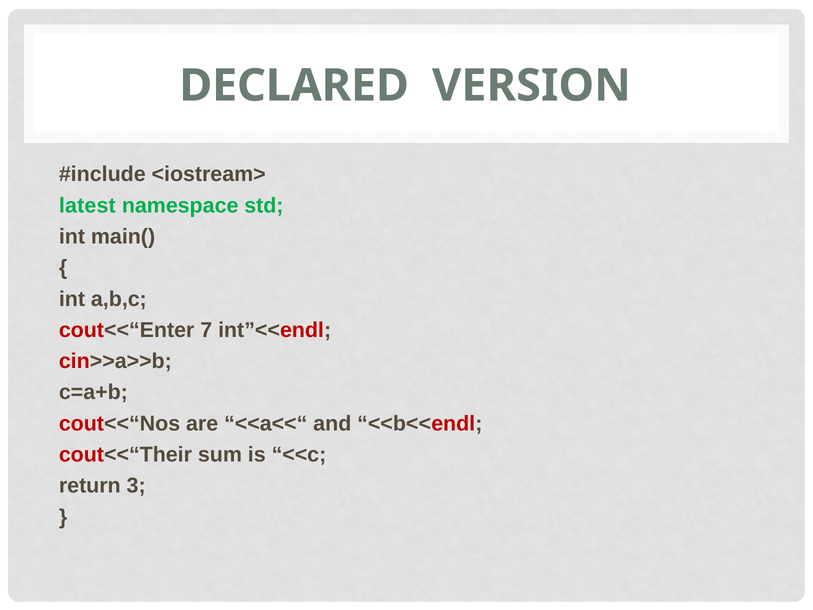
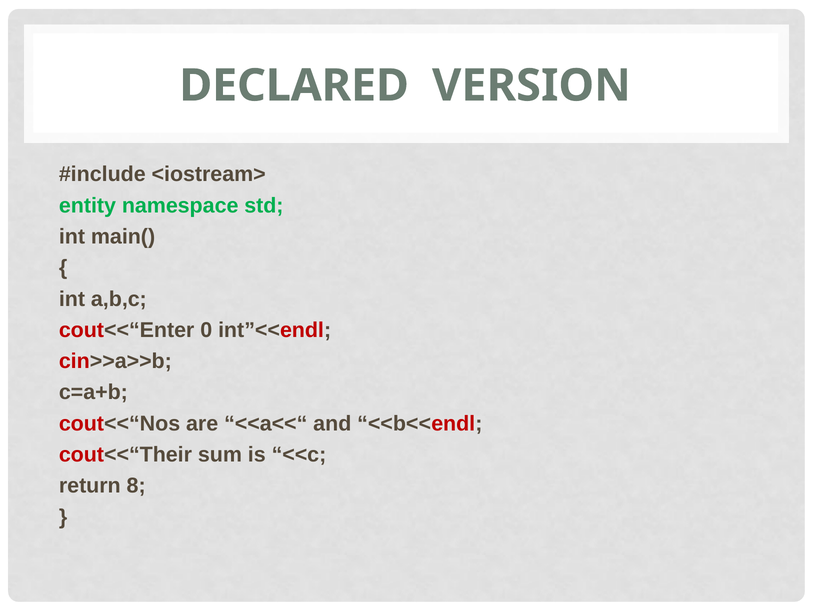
latest: latest -> entity (87, 205)
7: 7 -> 0 (206, 330)
3: 3 -> 8 (136, 486)
